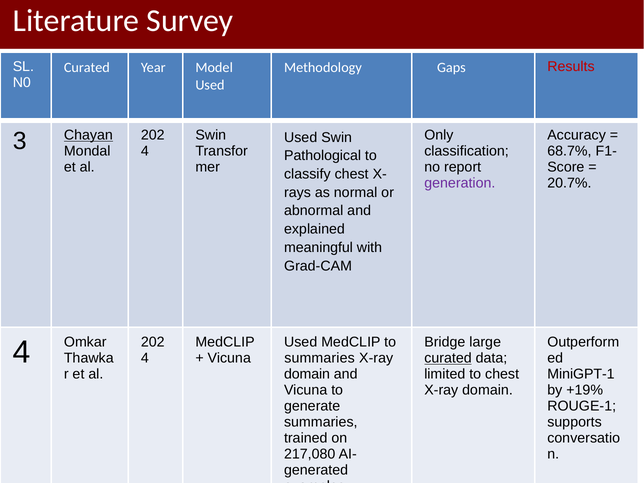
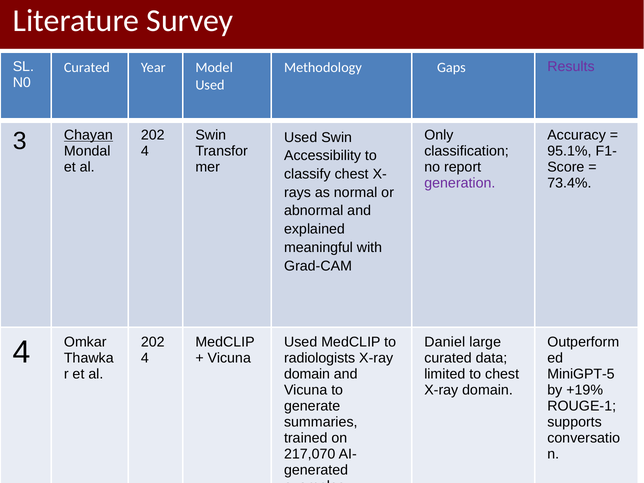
Results colour: red -> purple (571, 67)
68.7%: 68.7% -> 95.1% (569, 151)
Pathological: Pathological -> Accessibility (323, 156)
20.7%: 20.7% -> 73.4% (569, 183)
Bridge: Bridge -> Daniel (445, 342)
summaries: summaries -> radiologists (320, 358)
curated underline: present -> none (448, 358)
MiniGPT-1: MiniGPT-1 -> MiniGPT-5 (581, 374)
217,080: 217,080 -> 217,070 (310, 454)
